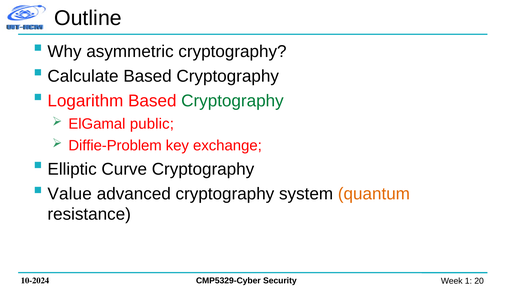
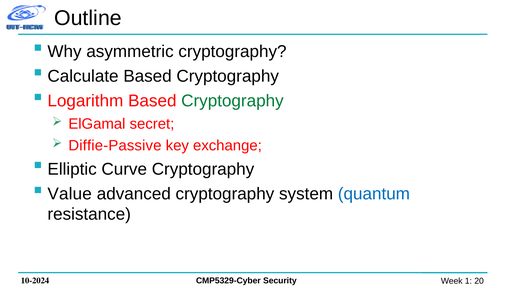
public: public -> secret (152, 124)
Diffie-Problem: Diffie-Problem -> Diffie-Passive (115, 145)
quantum colour: orange -> blue (374, 194)
